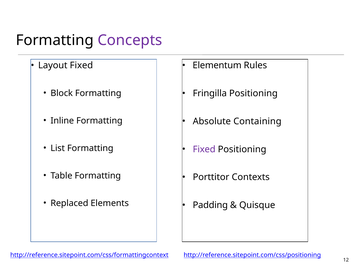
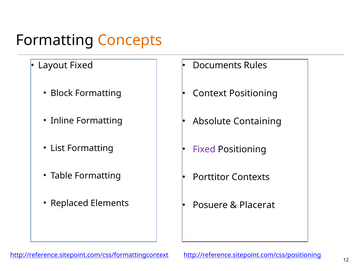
Concepts colour: purple -> orange (130, 40)
Elementum: Elementum -> Documents (217, 66)
Fringilla: Fringilla -> Context (210, 94)
Padding: Padding -> Posuere (210, 205)
Quisque: Quisque -> Placerat (257, 205)
